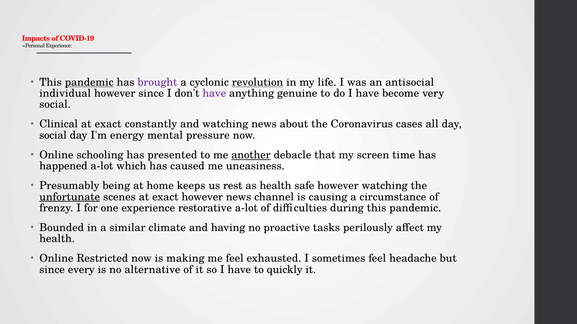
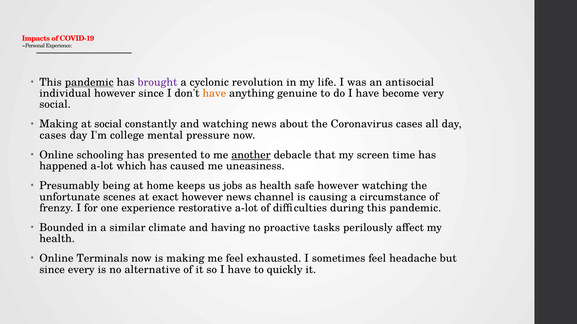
revolution underline: present -> none (258, 82)
have colour: purple -> orange (214, 93)
Clinical: Clinical -> Making (59, 124)
exact: exact -> social (108, 124)
social: social -> cases (53, 135)
energy: energy -> college (127, 135)
rest: rest -> jobs (233, 186)
unfortunate underline: present -> none (70, 197)
Restricted: Restricted -> Terminals (102, 259)
